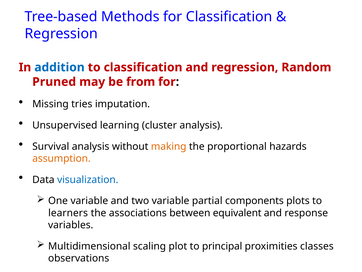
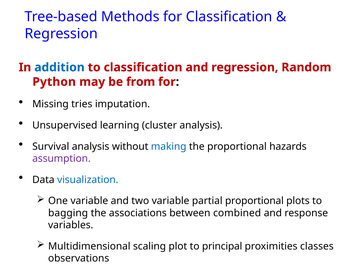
Pruned: Pruned -> Python (54, 82)
making colour: orange -> blue (169, 146)
assumption colour: orange -> purple (61, 158)
partial components: components -> proportional (254, 201)
learners: learners -> bagging (68, 213)
equivalent: equivalent -> combined (237, 213)
